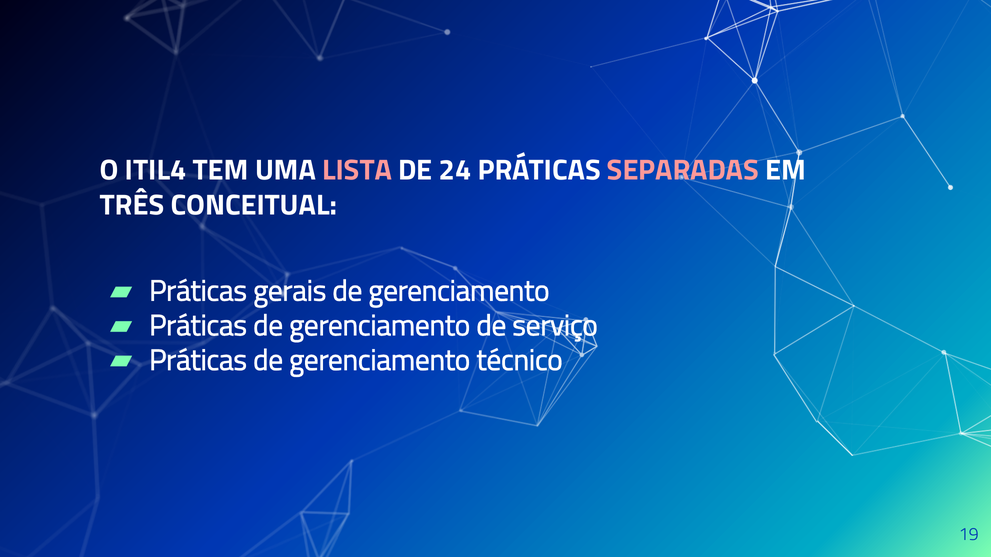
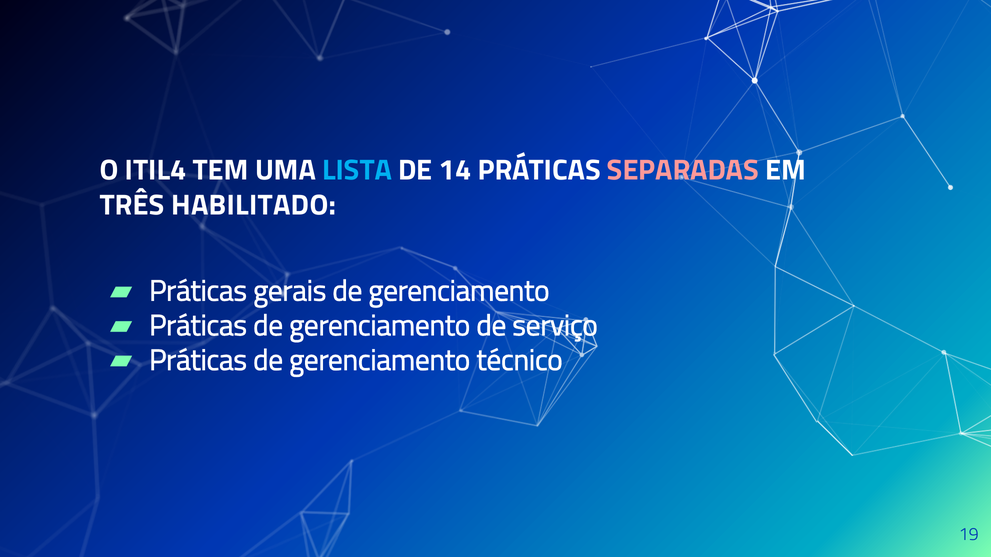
LISTA colour: pink -> light blue (357, 171)
24: 24 -> 14 (455, 171)
CONCEITUAL: CONCEITUAL -> HABILITADO (254, 205)
